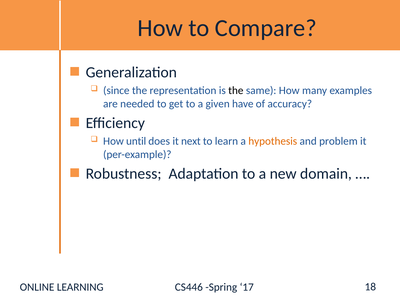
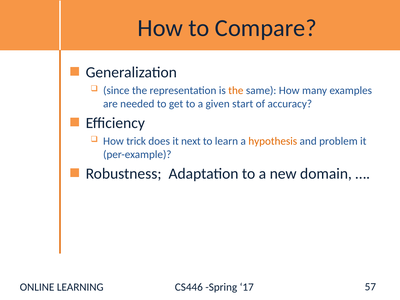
the colour: black -> orange (236, 90)
have: have -> start (243, 104)
until: until -> trick (136, 141)
18: 18 -> 57 (370, 287)
